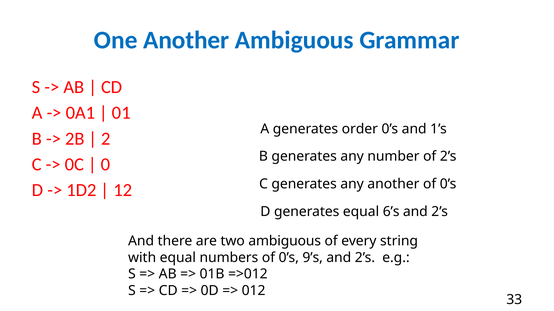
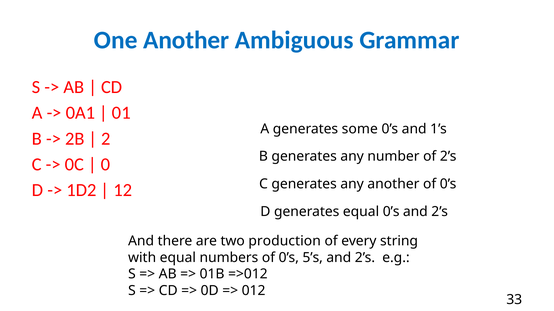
order: order -> some (360, 129)
equal 6’s: 6’s -> 0’s (391, 212)
two ambiguous: ambiguous -> production (285, 241)
9’s: 9’s -> 5’s (313, 258)
